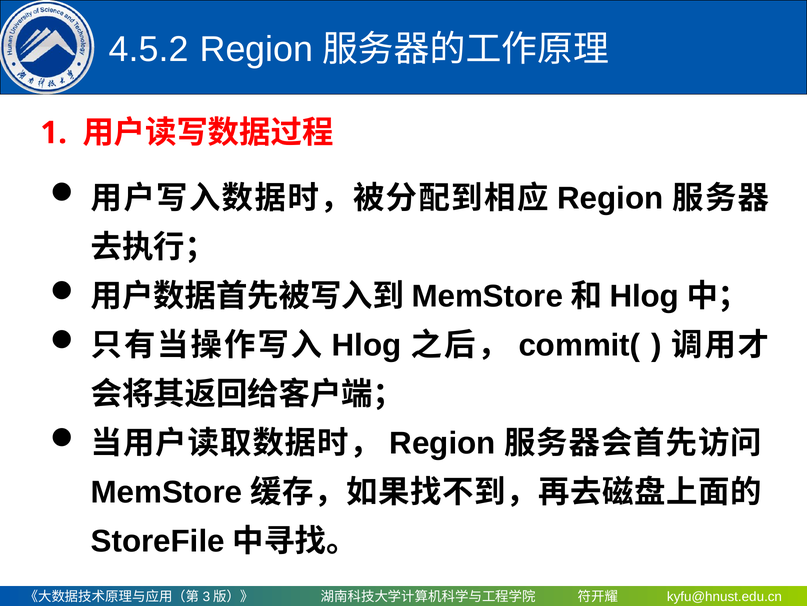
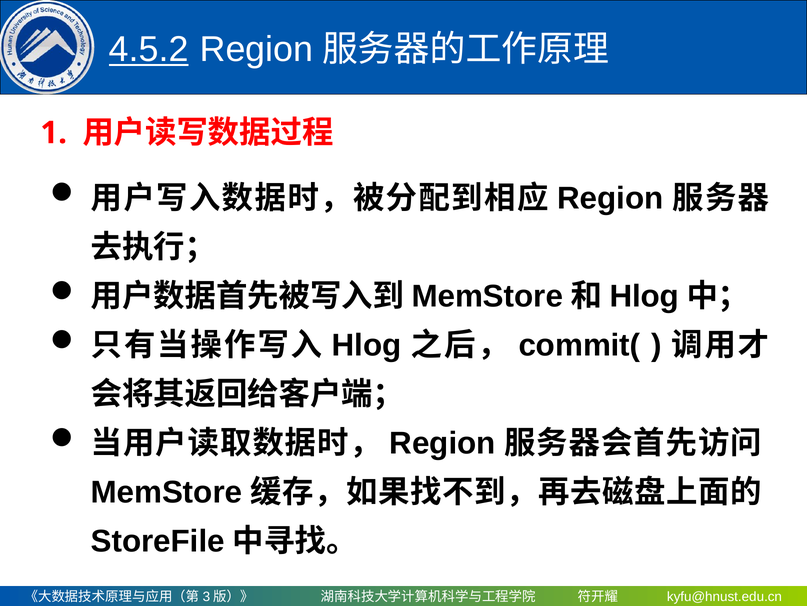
4.5.2 underline: none -> present (149, 50)
